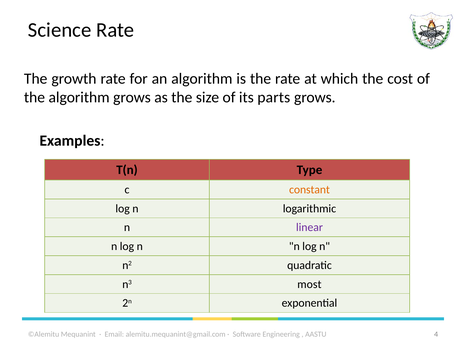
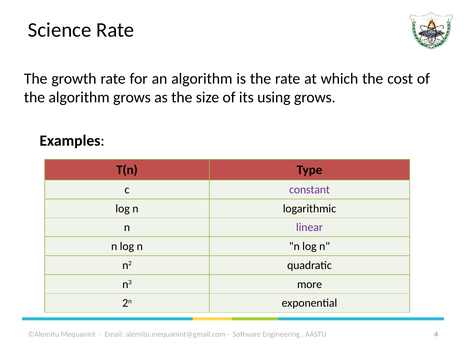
parts: parts -> using (274, 97)
constant colour: orange -> purple (309, 189)
most: most -> more (310, 284)
